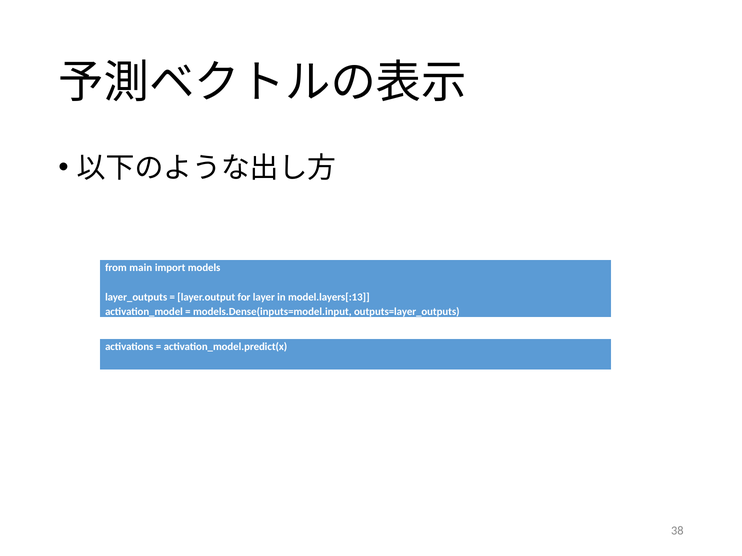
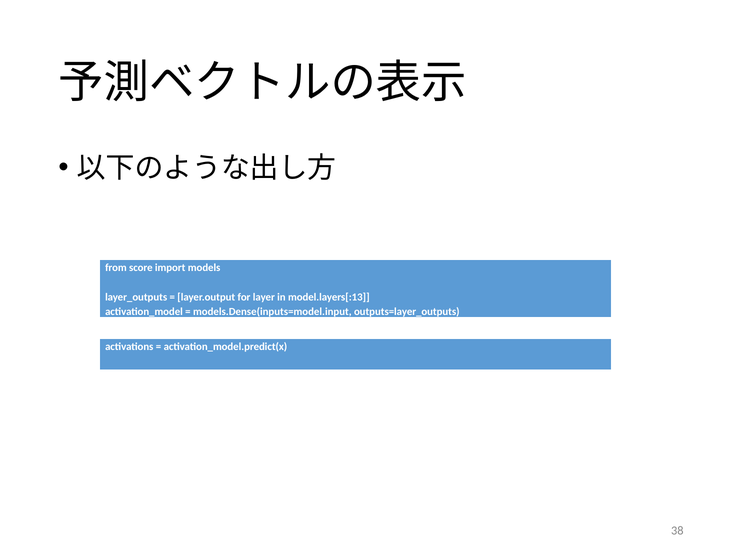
main: main -> score (141, 268)
